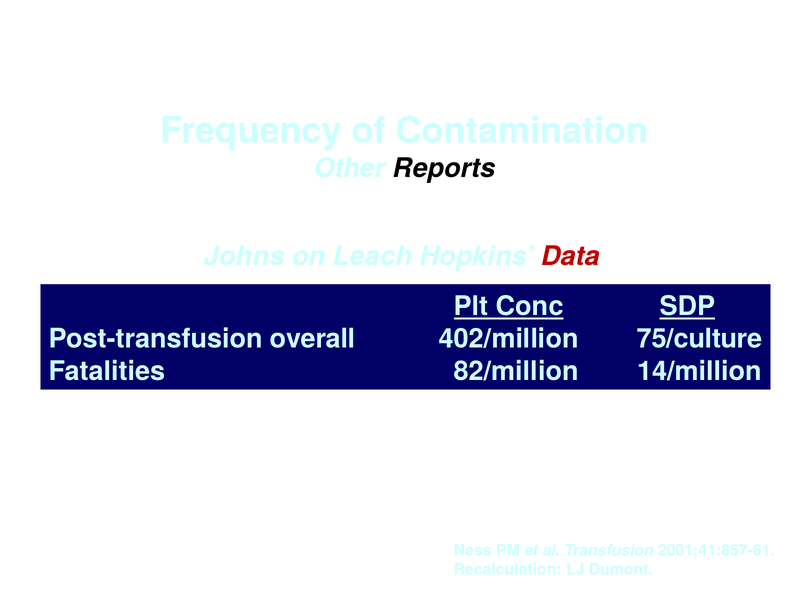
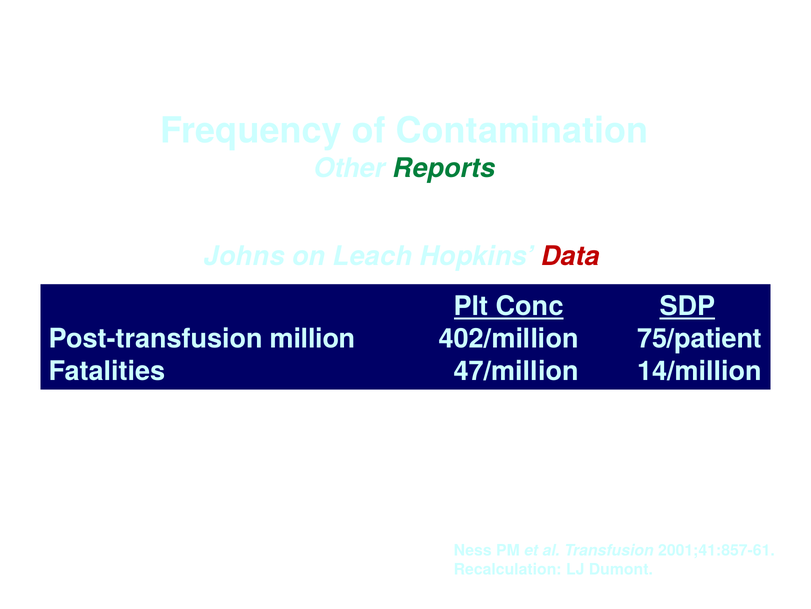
Reports colour: black -> green (444, 168)
overall: overall -> million (313, 338)
75/culture: 75/culture -> 75/patient (700, 338)
82/million: 82/million -> 47/million (516, 371)
